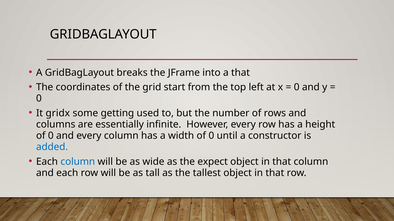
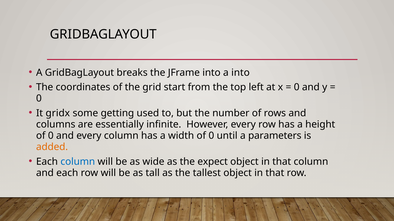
a that: that -> into (241, 73)
constructor: constructor -> parameters (275, 136)
added colour: blue -> orange (52, 147)
